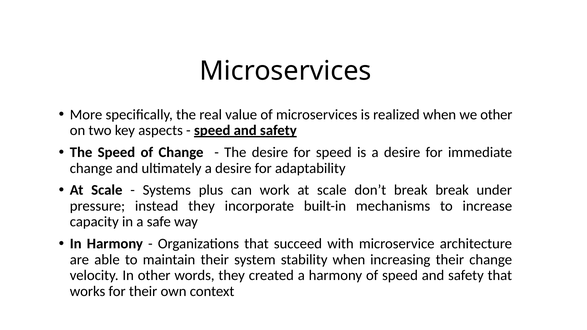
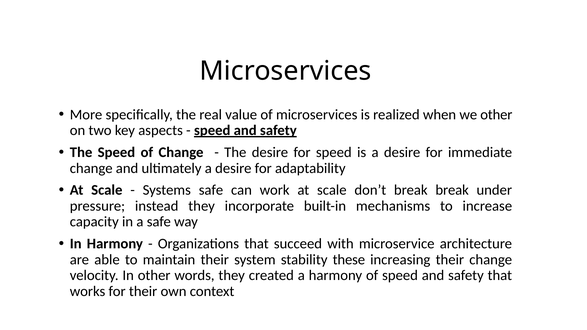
Systems plus: plus -> safe (211, 190)
stability when: when -> these (349, 260)
